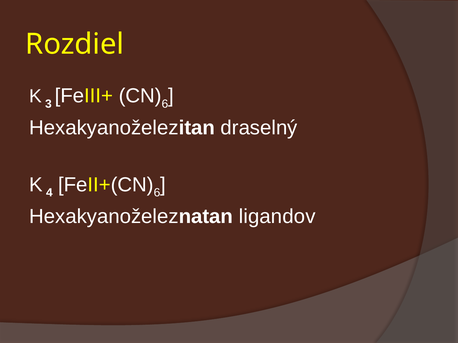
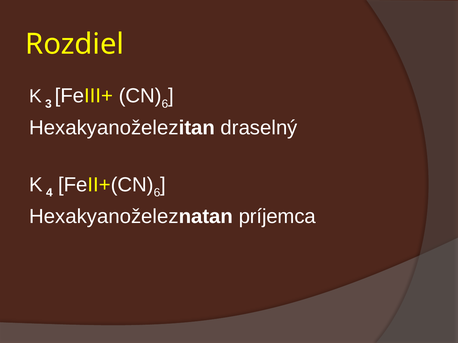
ligandov: ligandov -> príjemca (277, 217)
